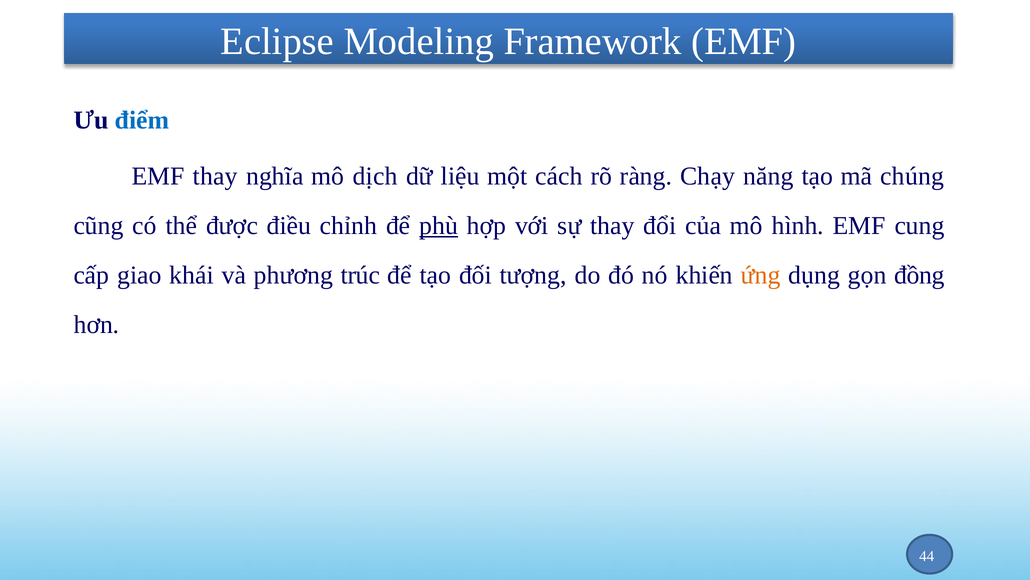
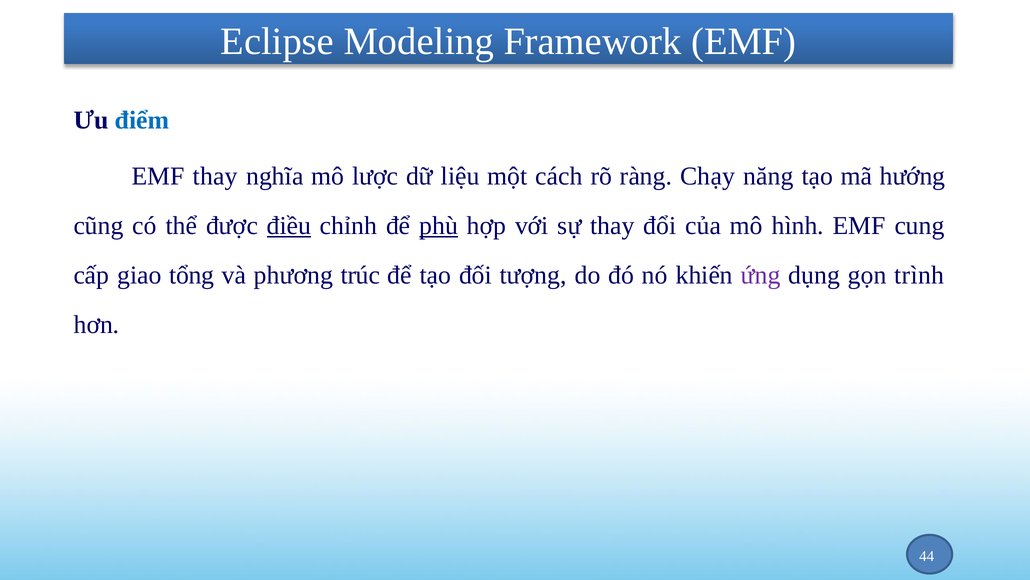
dịch: dịch -> lược (375, 176)
chúng: chúng -> hướng (913, 176)
điều underline: none -> present (289, 226)
khái: khái -> tổng (192, 275)
ứng colour: orange -> purple (761, 275)
đồng: đồng -> trình (919, 275)
